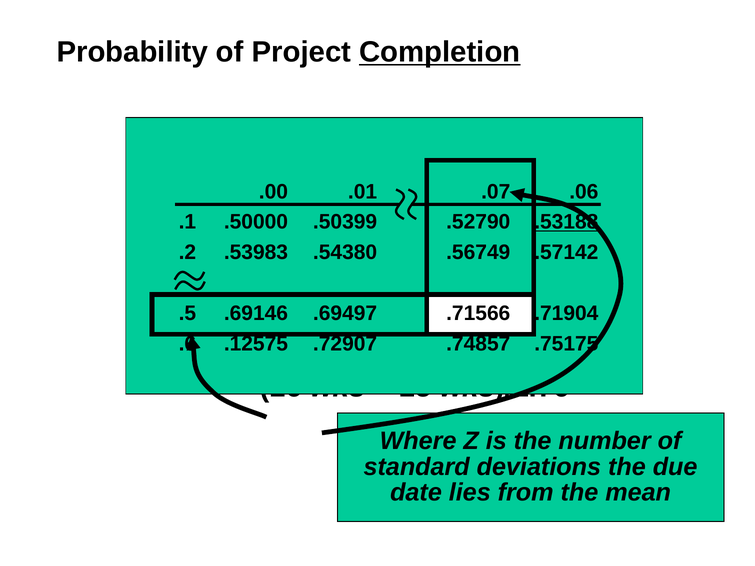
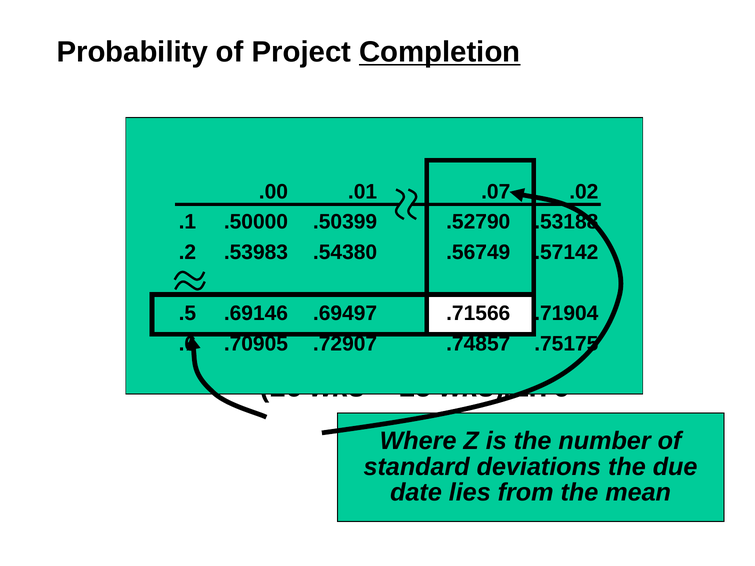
.06: .06 -> .02 (584, 192)
.53188 underline: present -> none (566, 222)
.12575: .12575 -> .70905 (256, 344)
